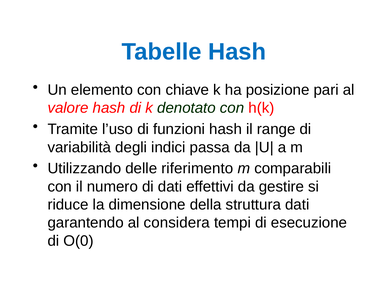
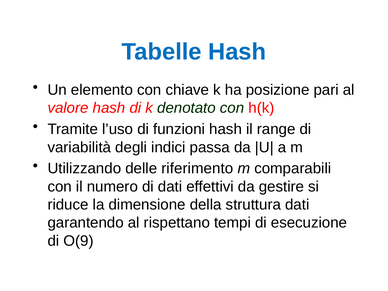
considera: considera -> rispettano (177, 223)
O(0: O(0 -> O(9 (78, 241)
